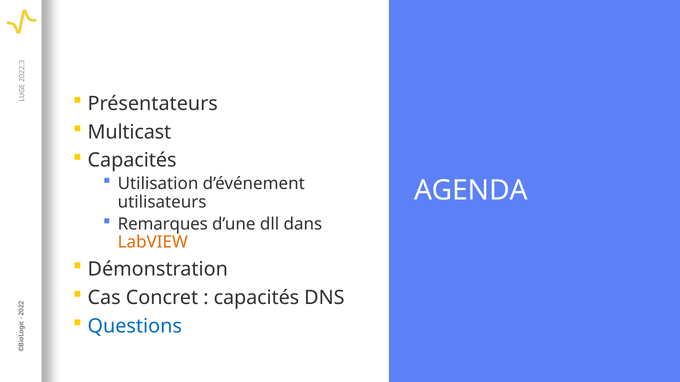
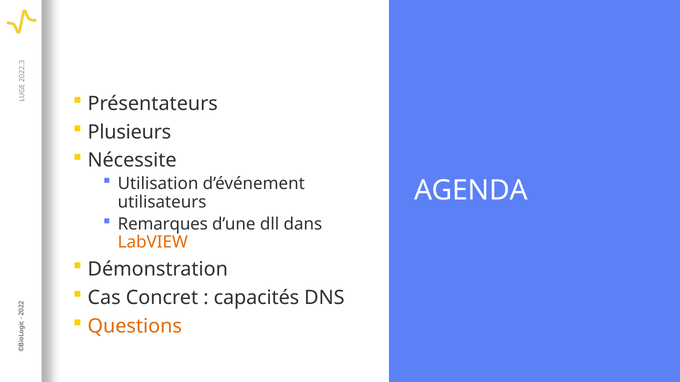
Multicast: Multicast -> Plusieurs (129, 132)
Capacités: Capacités -> Nécessite (132, 161)
Questions colour: blue -> orange (135, 327)
